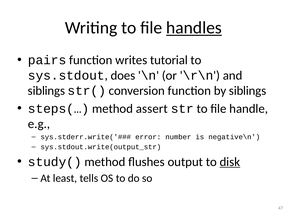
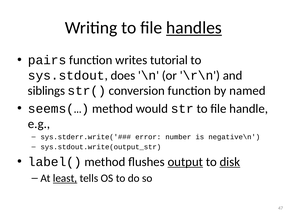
by siblings: siblings -> named (247, 91)
steps(…: steps(… -> seems(… (59, 109)
assert: assert -> would (152, 109)
study(: study( -> label( (55, 162)
output underline: none -> present (185, 162)
least underline: none -> present (65, 178)
